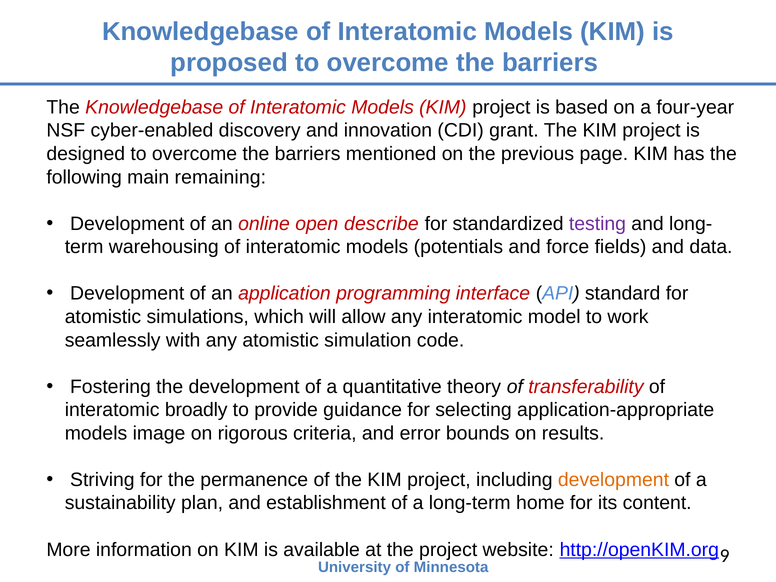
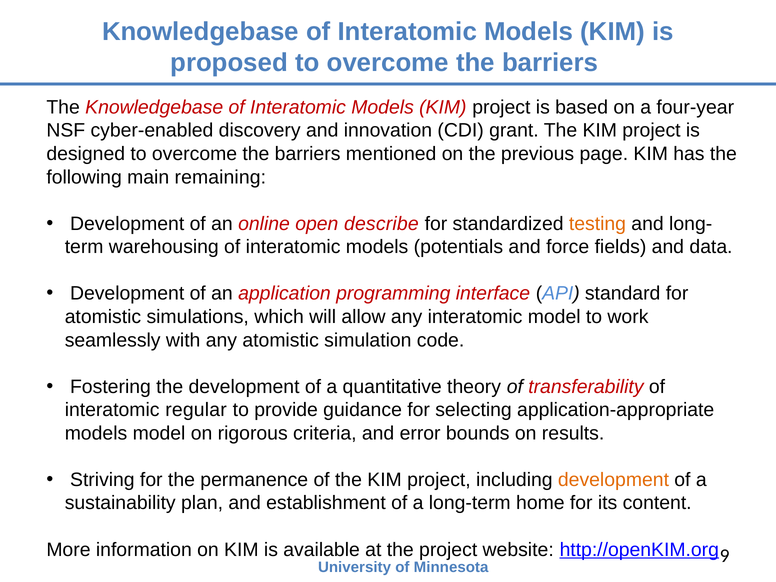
testing colour: purple -> orange (598, 224)
broadly: broadly -> regular (196, 410)
models image: image -> model (159, 433)
